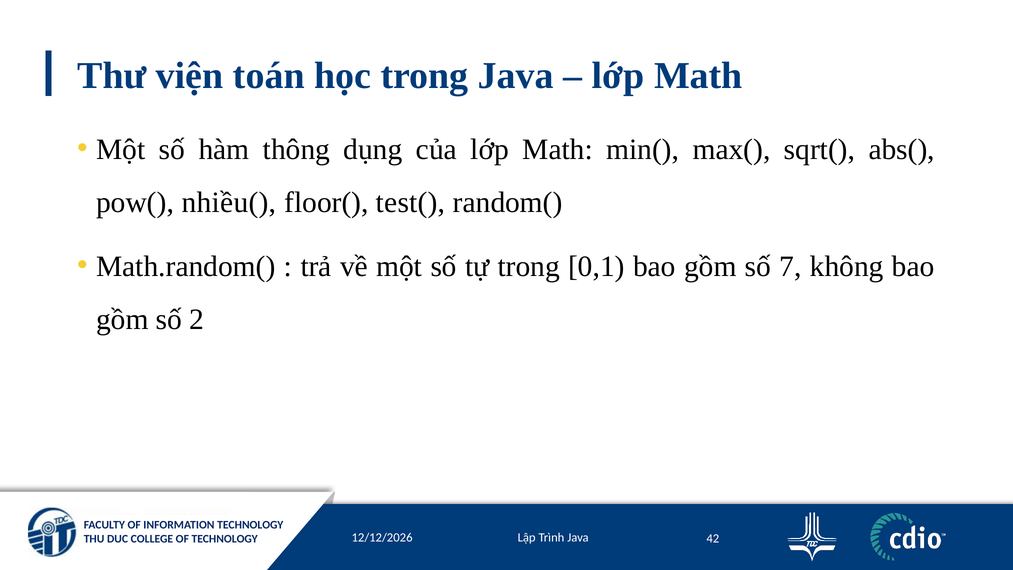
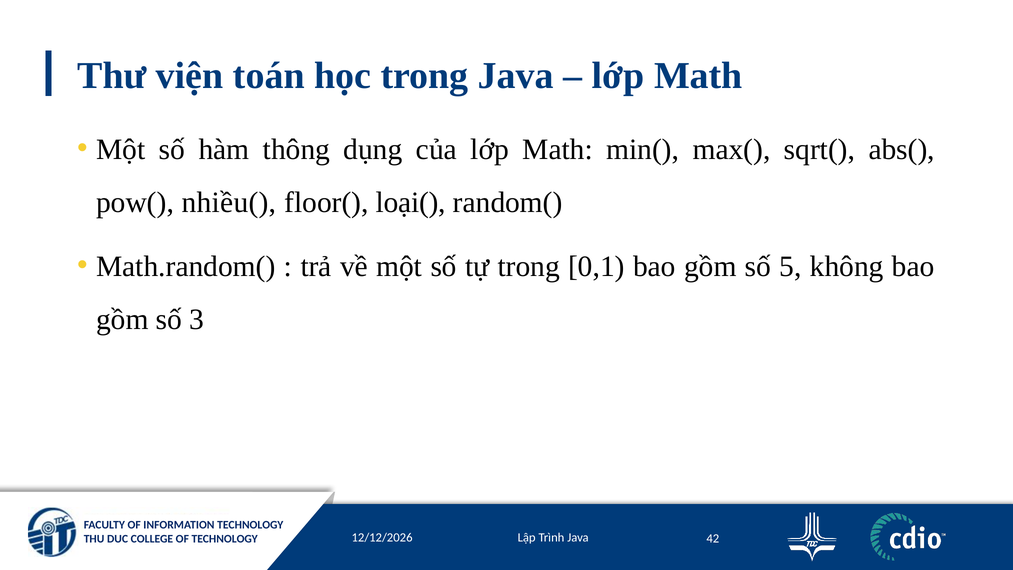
test(: test( -> loại( (411, 202)
7: 7 -> 5 (790, 266)
2: 2 -> 3 (197, 319)
